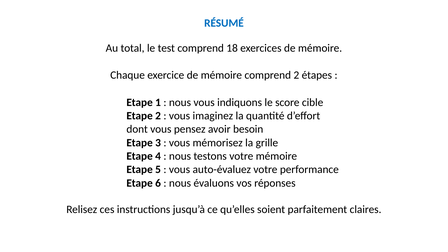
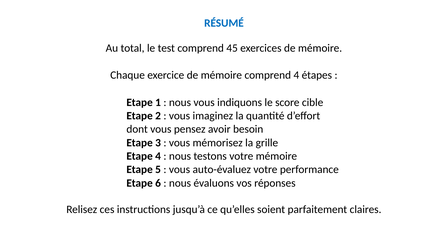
18: 18 -> 45 (232, 48)
comprend 2: 2 -> 4 (296, 75)
